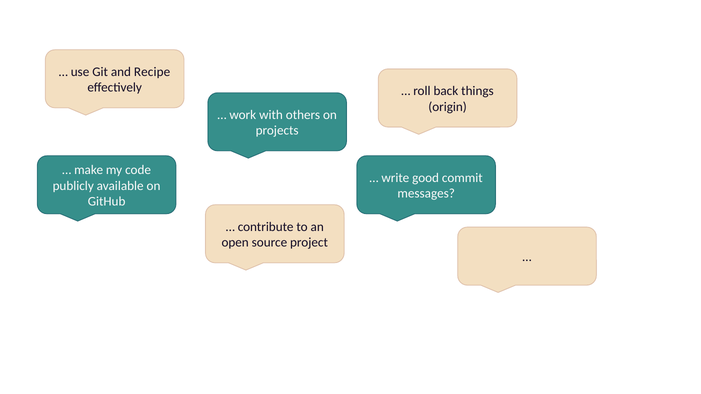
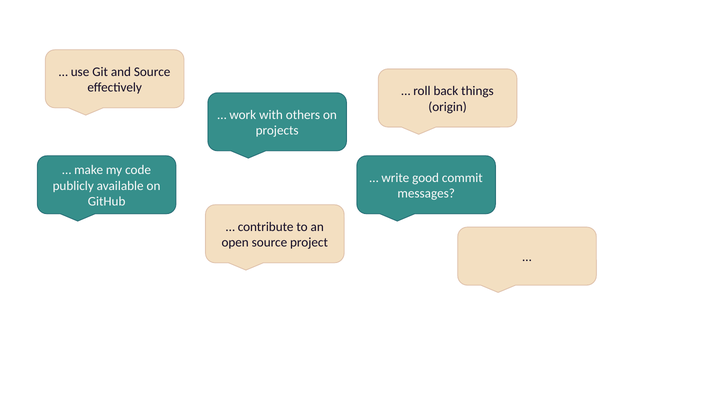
and Recipe: Recipe -> Source (152, 72)
